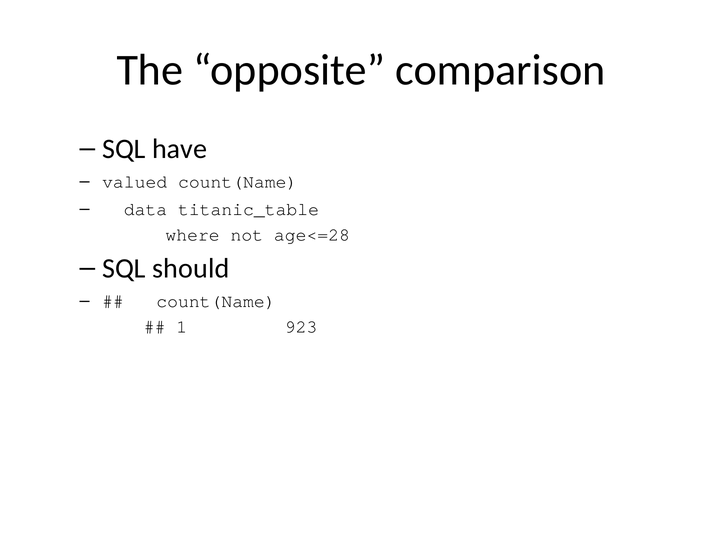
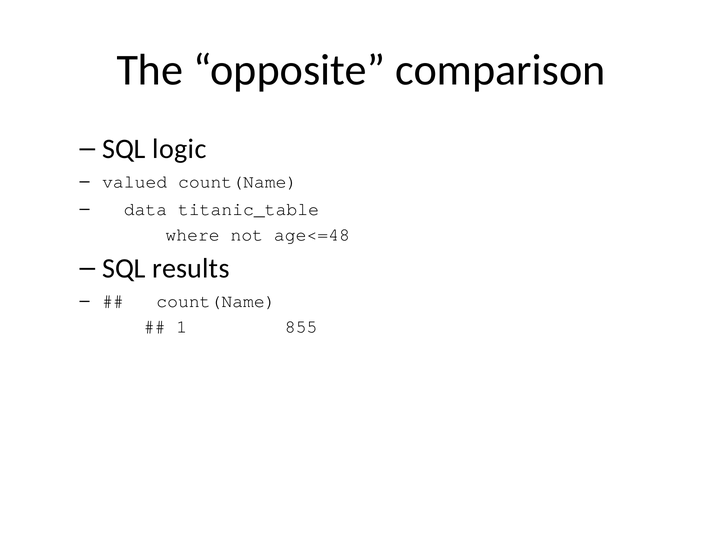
have: have -> logic (179, 149)
age<=28: age<=28 -> age<=48 (312, 234)
should: should -> results (191, 268)
923: 923 -> 855 (301, 326)
